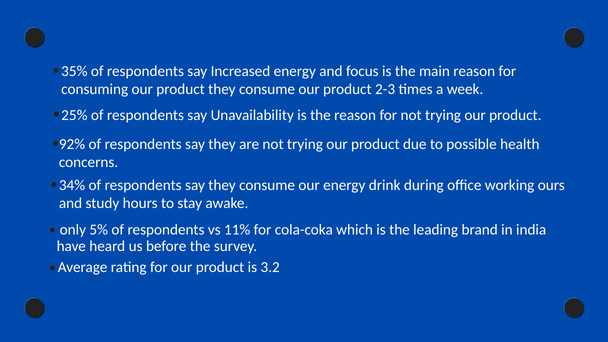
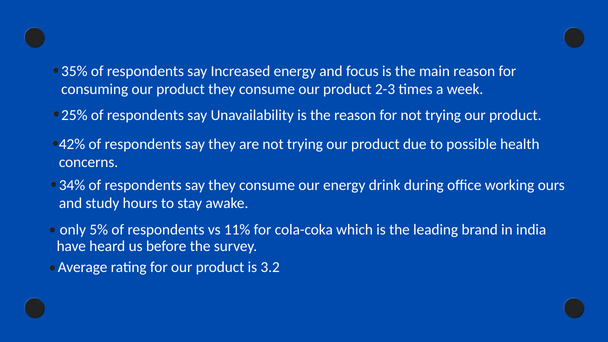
92%: 92% -> 42% (72, 144)
